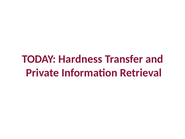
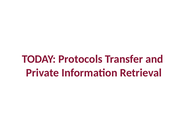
Hardness: Hardness -> Protocols (80, 59)
